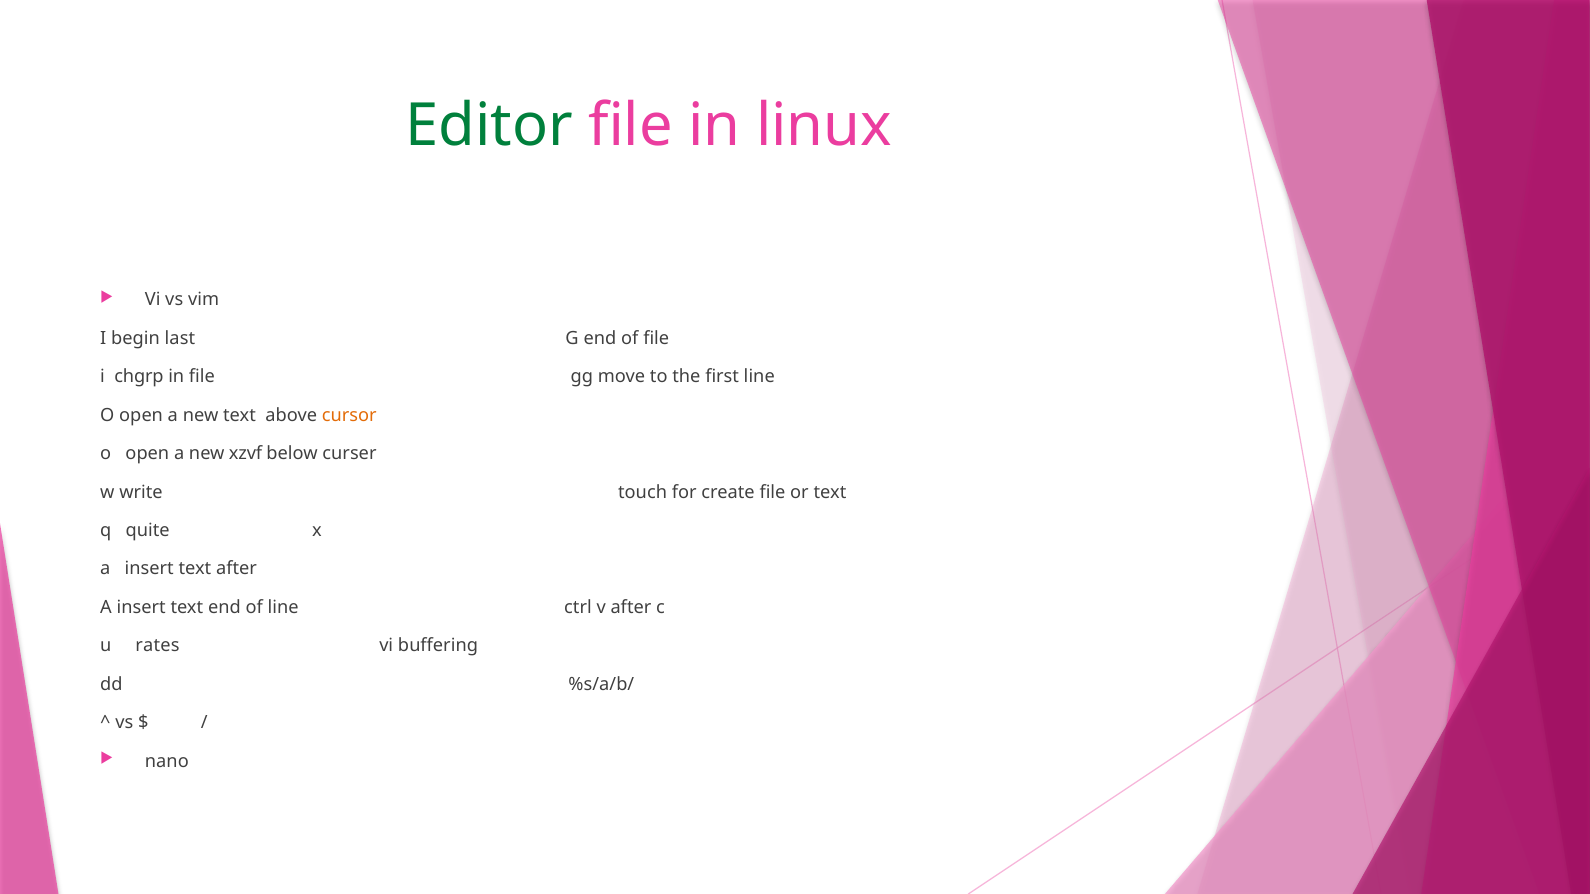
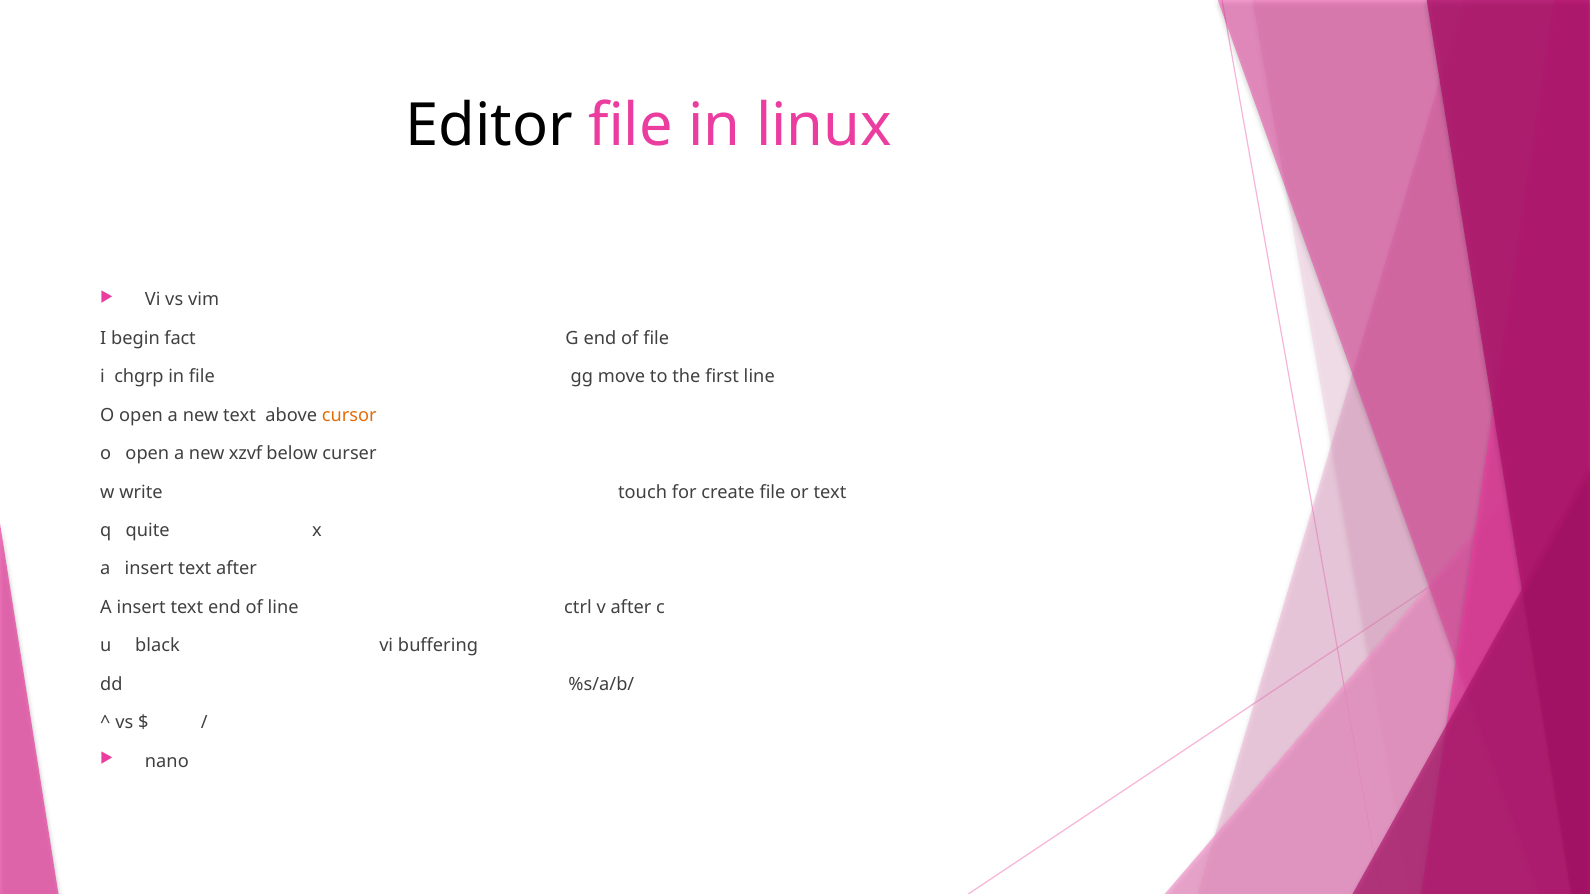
Editor colour: green -> black (489, 125)
last: last -> fact (180, 338)
rates: rates -> black (158, 646)
